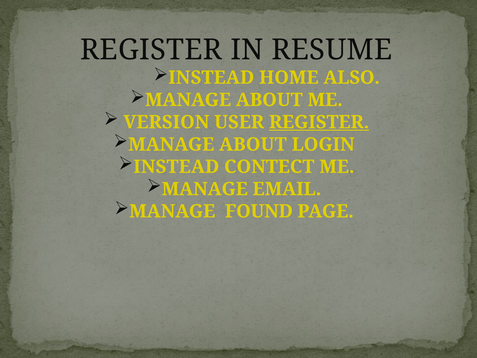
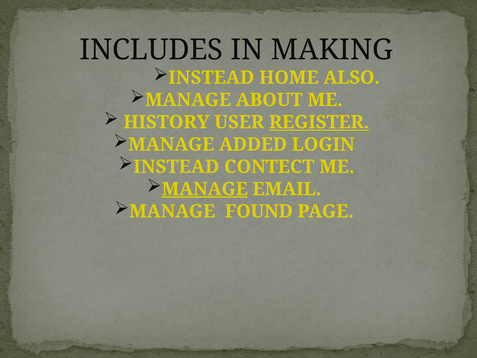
REGISTER: REGISTER -> INCLUDES (151, 50)
RESUME: RESUME -> MAKING (332, 50)
VERSION: VERSION -> HISTORY (166, 122)
ABOUT: ABOUT -> ADDED (253, 144)
MANAGE underline: none -> present (205, 189)
